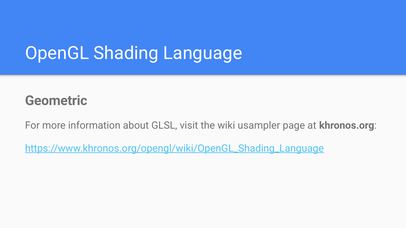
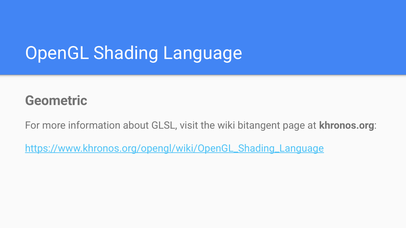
usampler: usampler -> bitangent (259, 126)
